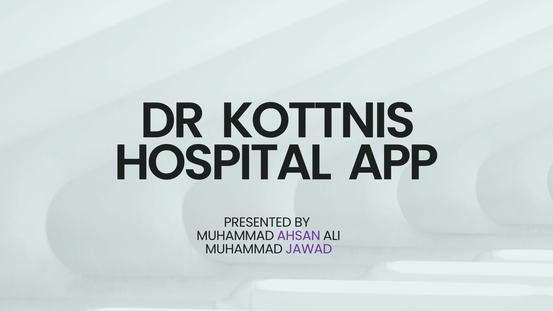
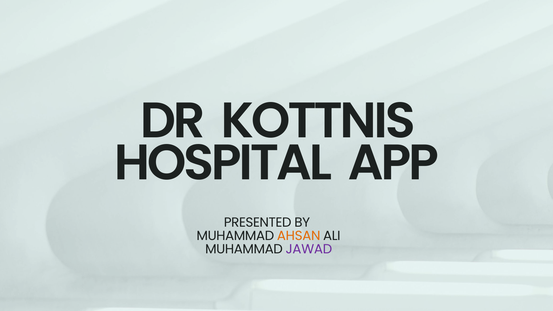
AHSAN colour: purple -> orange (299, 236)
